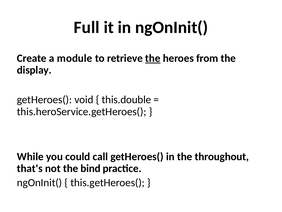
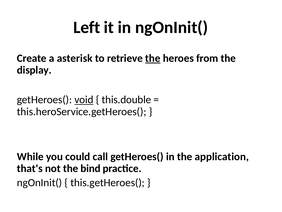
Full: Full -> Left (87, 27)
module: module -> asterisk (75, 58)
void underline: none -> present (84, 99)
throughout: throughout -> application (222, 156)
